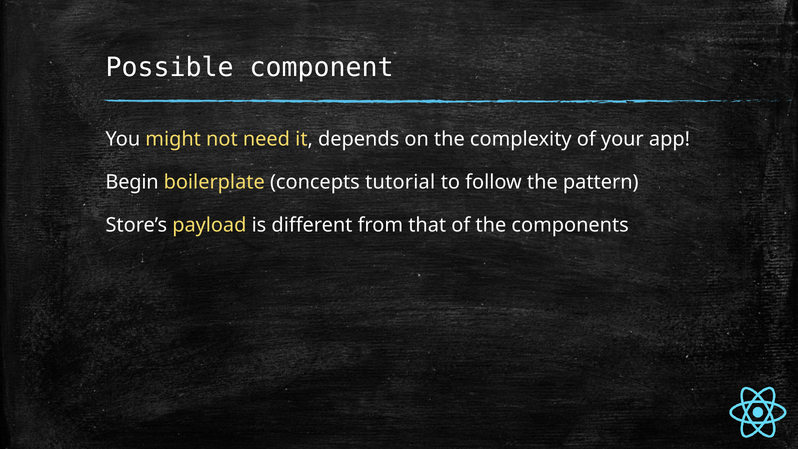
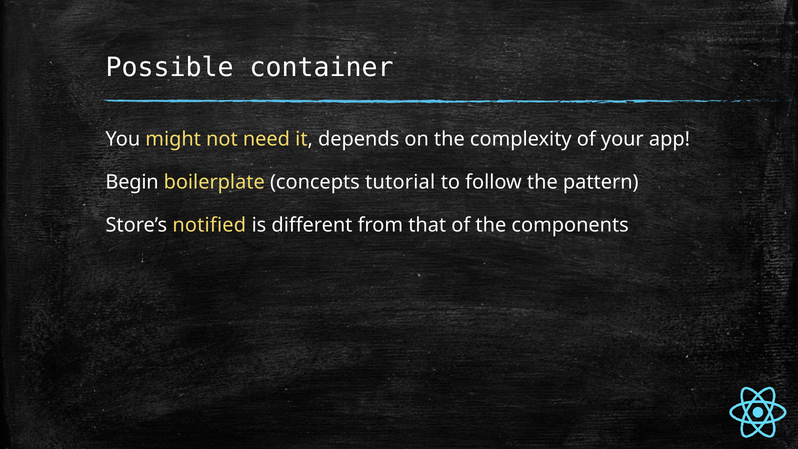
component: component -> container (322, 67)
payload: payload -> notified (209, 225)
